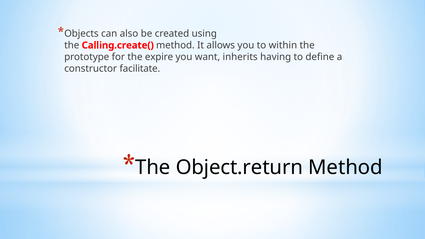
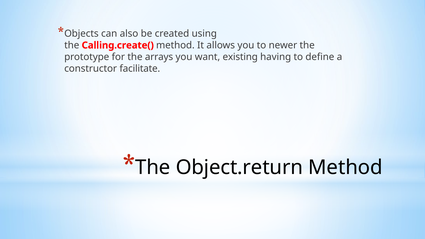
within: within -> newer (283, 45)
expire: expire -> arrays (159, 57)
inherits: inherits -> existing (240, 57)
